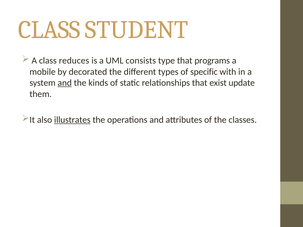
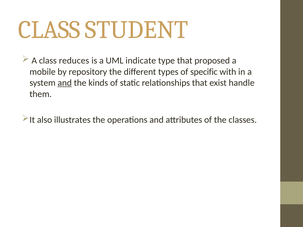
consists: consists -> indicate (141, 61)
programs: programs -> proposed (212, 61)
decorated: decorated -> repository (88, 72)
update: update -> handle (242, 83)
illustrates underline: present -> none (72, 120)
